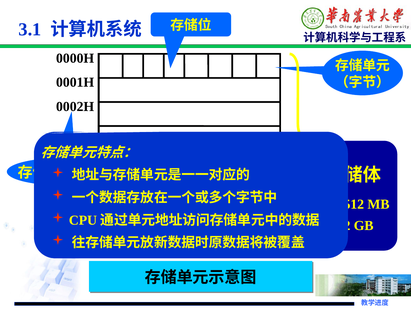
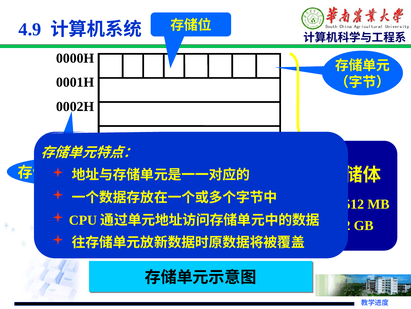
3.1: 3.1 -> 4.9 (30, 29)
